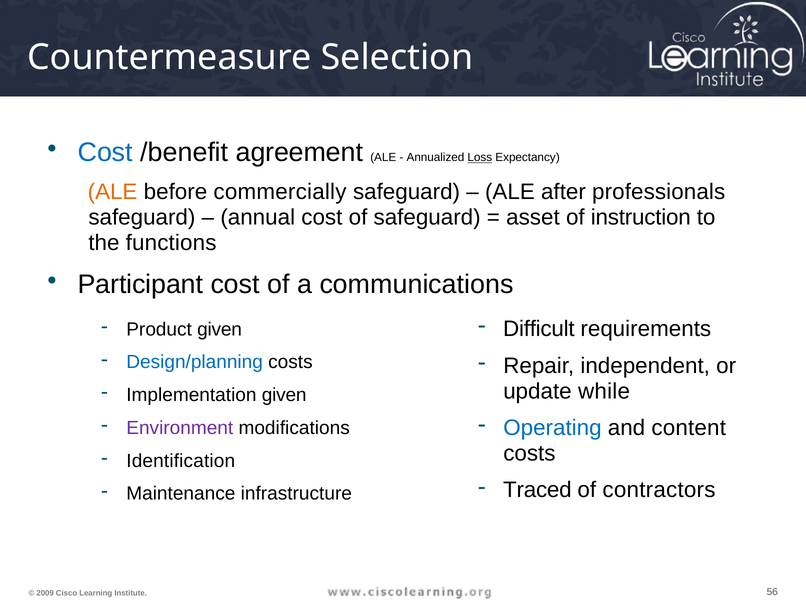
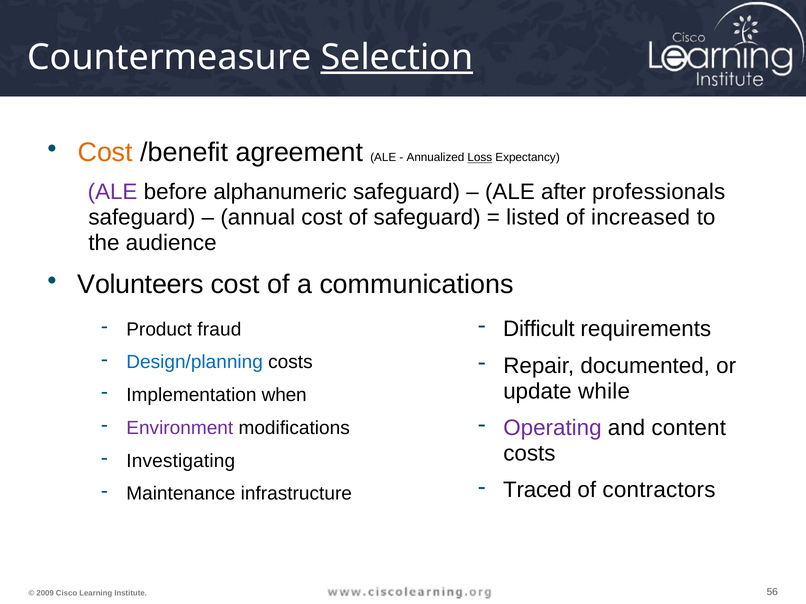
Selection underline: none -> present (397, 57)
Cost colour: blue -> orange (105, 153)
ALE colour: orange -> purple (113, 192)
commercially: commercially -> alphanumeric (280, 192)
asset: asset -> listed (533, 218)
instruction: instruction -> increased (641, 218)
functions: functions -> audience (171, 243)
Participant: Participant -> Volunteers (140, 285)
Product given: given -> fraud (219, 330)
independent: independent -> documented (645, 366)
Implementation given: given -> when (284, 395)
Operating colour: blue -> purple (552, 428)
Identification: Identification -> Investigating (181, 461)
